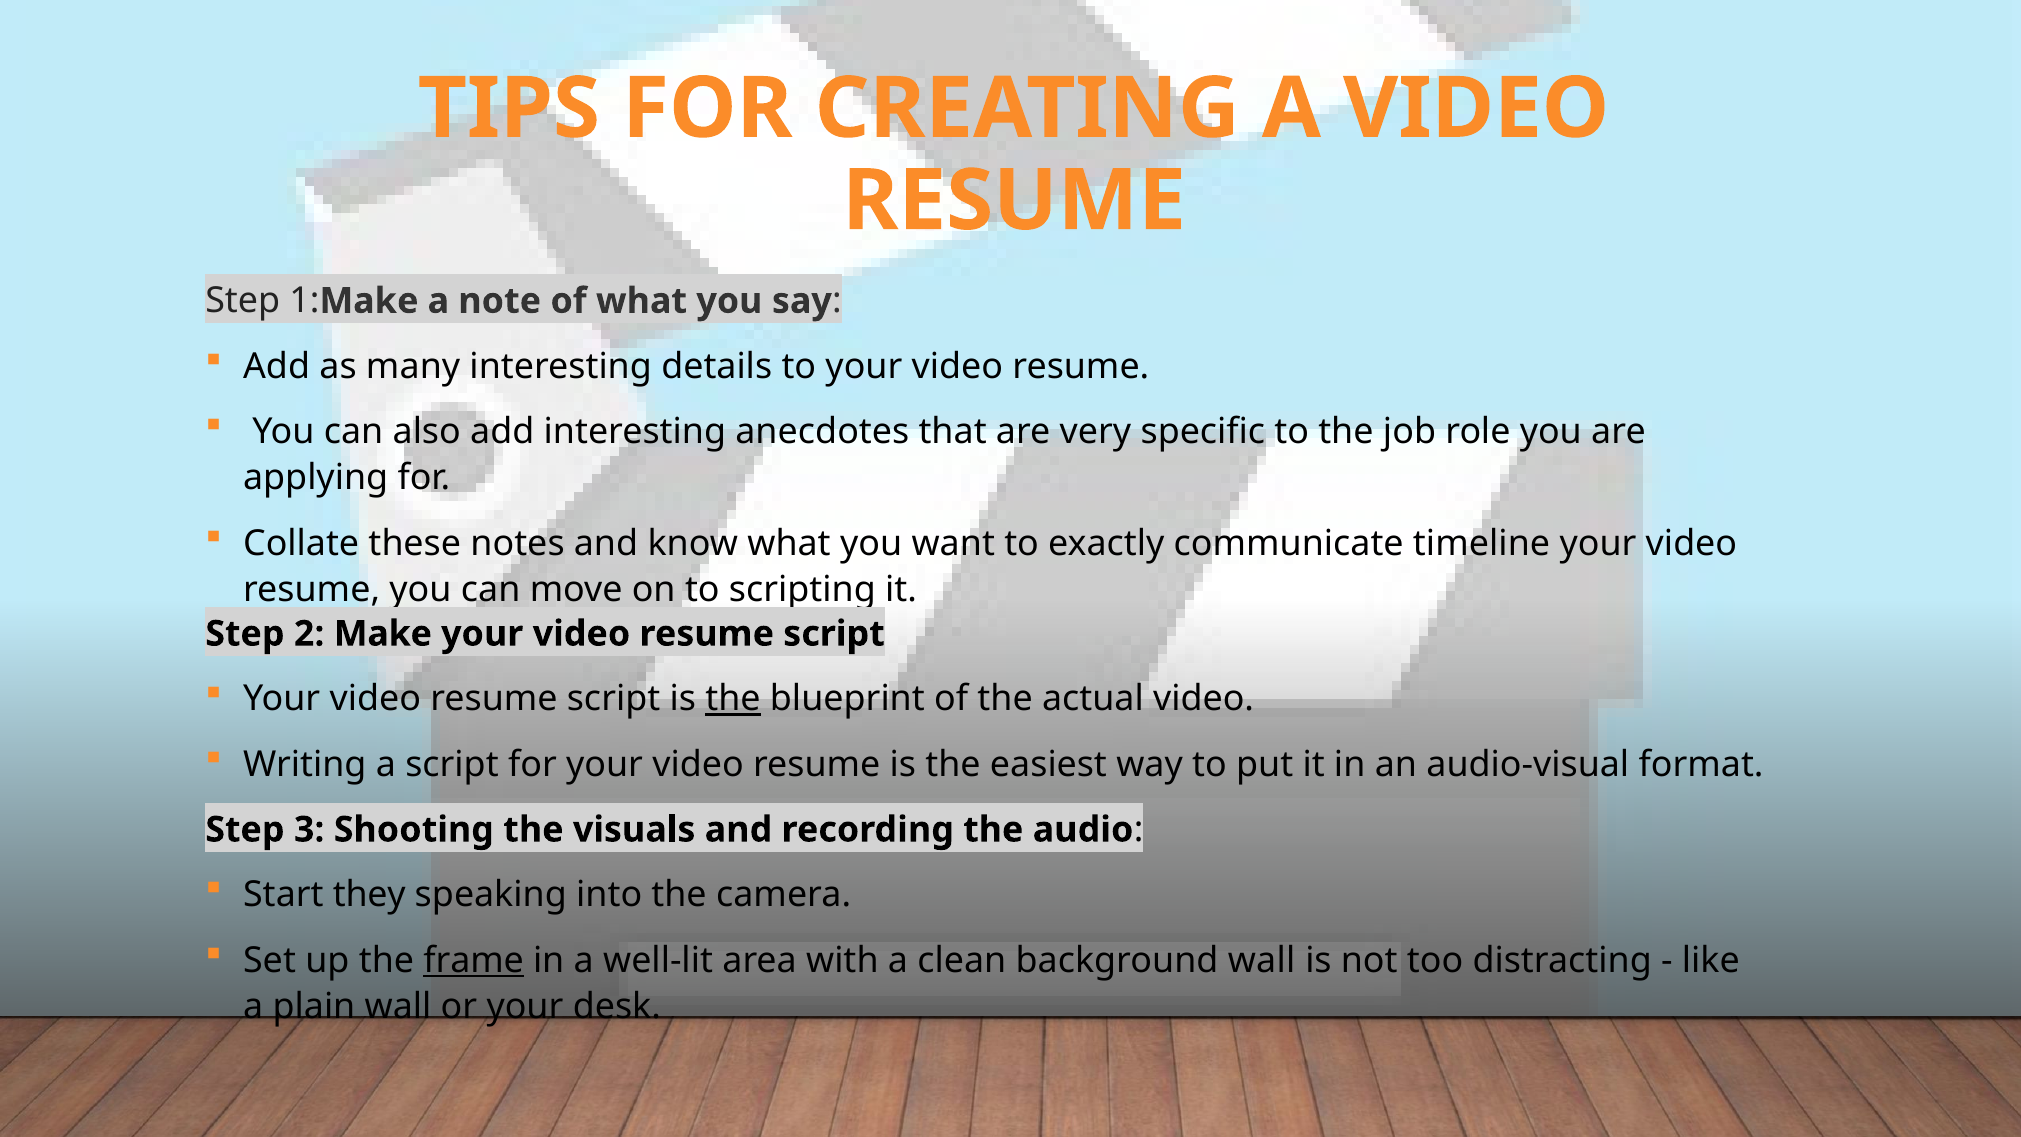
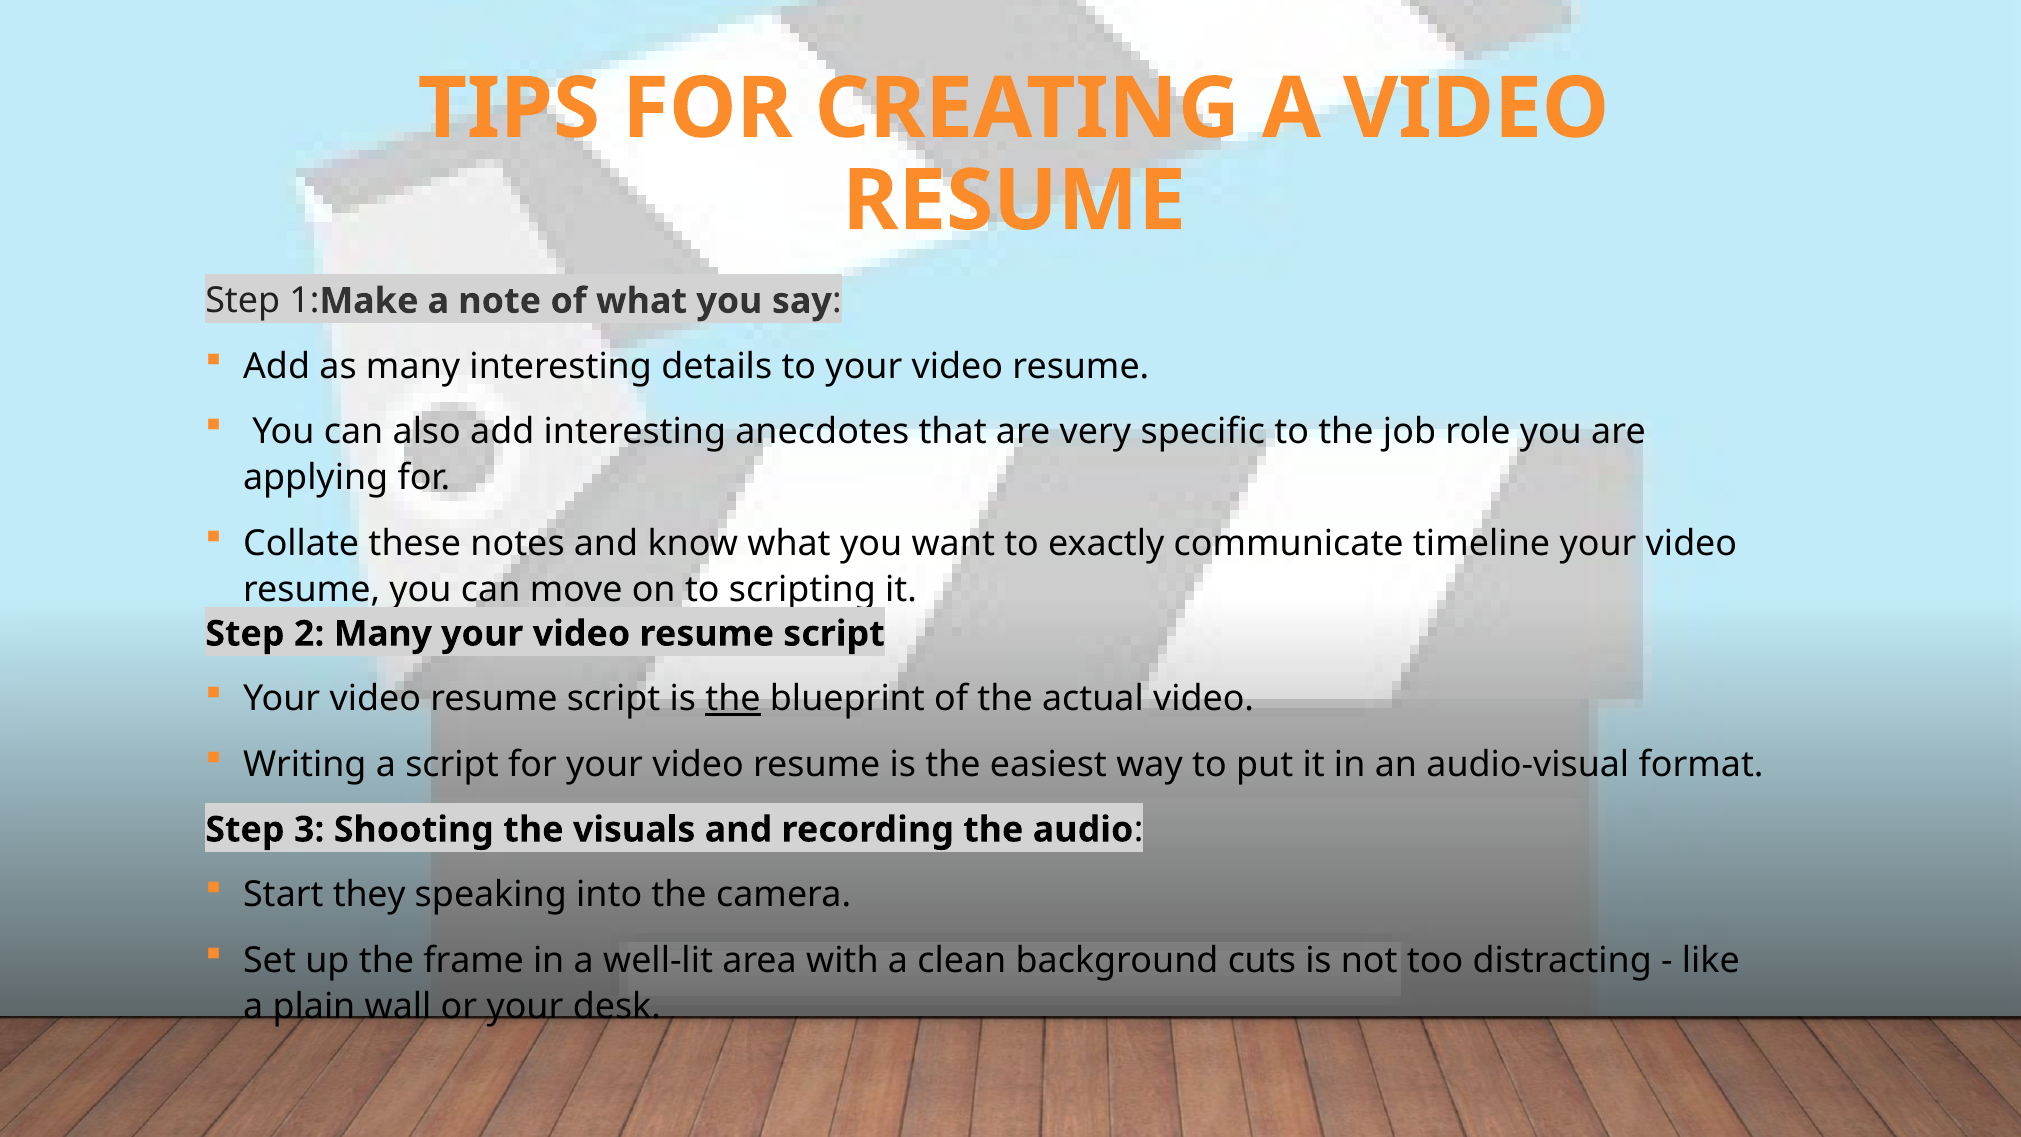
2 Make: Make -> Many (383, 634)
frame underline: present -> none (474, 960)
background wall: wall -> cuts (1262, 960)
